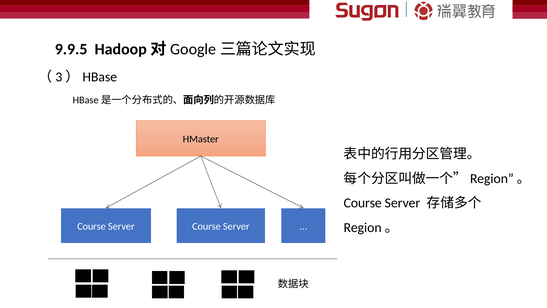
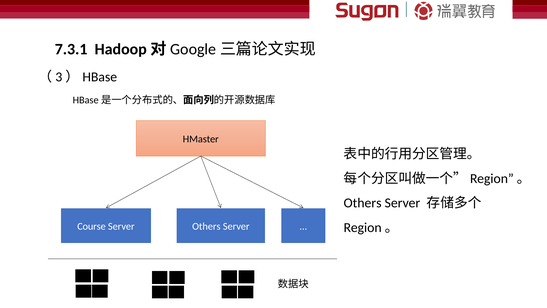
9.9.5: 9.9.5 -> 7.3.1 (71, 49)
Course: Course -> Others (363, 203)
Server Course: Course -> Others (206, 226)
